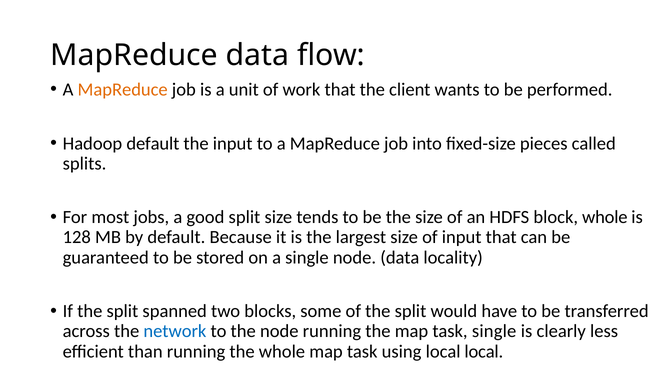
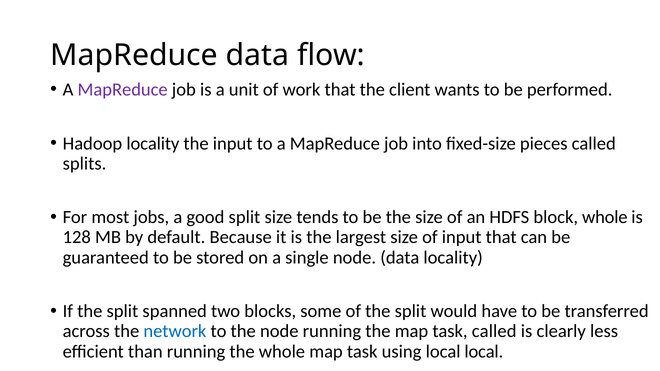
MapReduce colour: orange -> purple (123, 90)
Hadoop default: default -> locality (153, 143)
task single: single -> called (494, 332)
